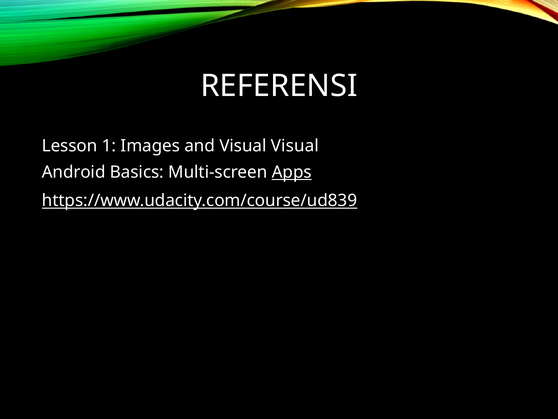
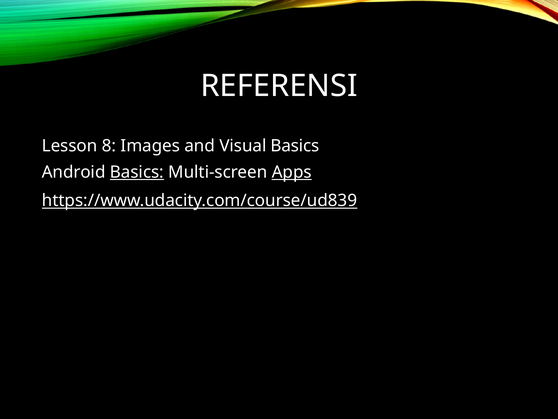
1: 1 -> 8 (109, 146)
Visual Visual: Visual -> Basics (295, 146)
Basics underline: none -> present (137, 172)
